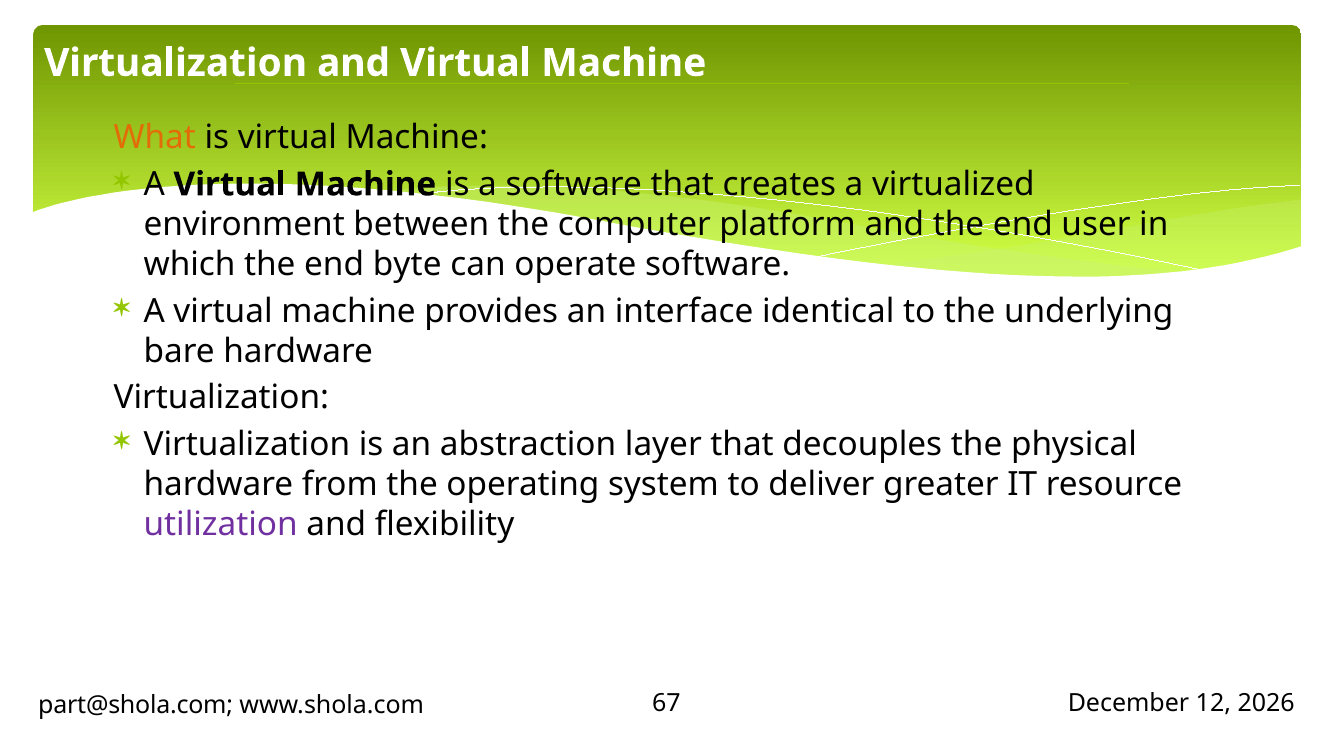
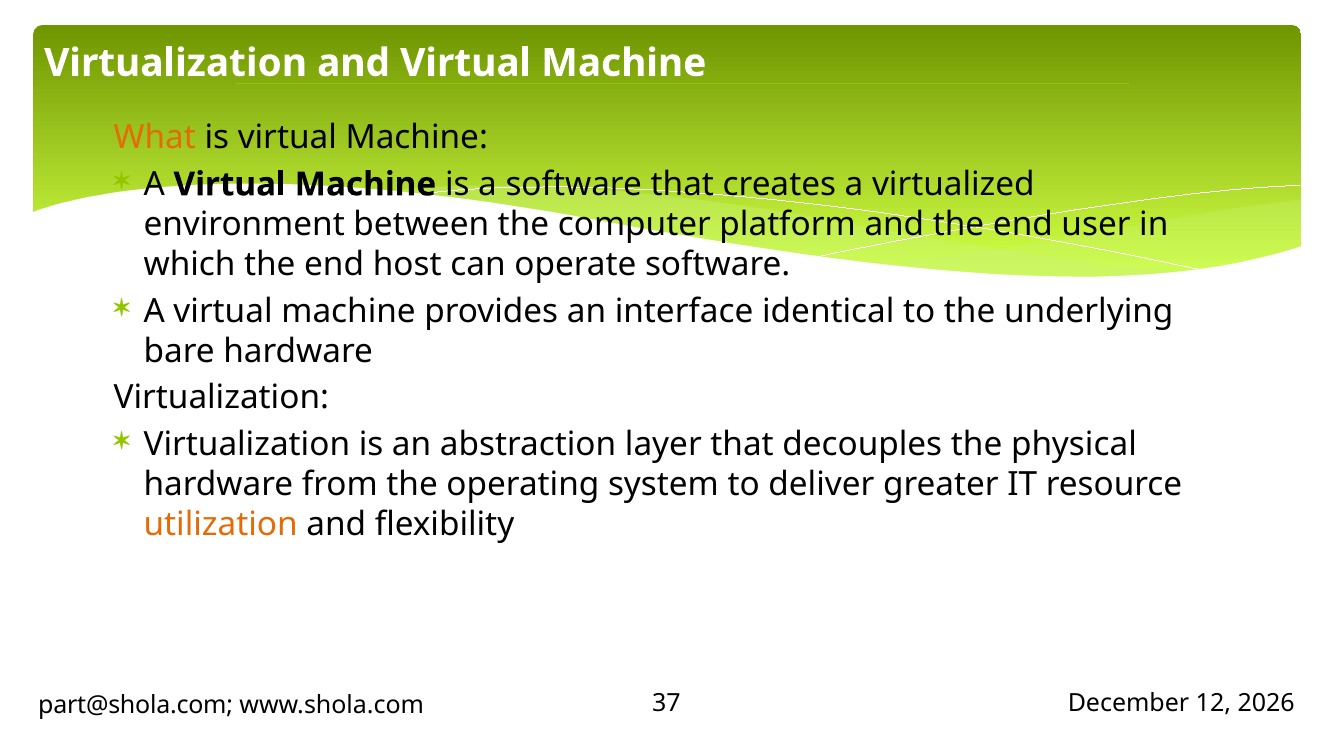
byte: byte -> host (407, 264)
utilization colour: purple -> orange (221, 524)
67: 67 -> 37 (666, 703)
